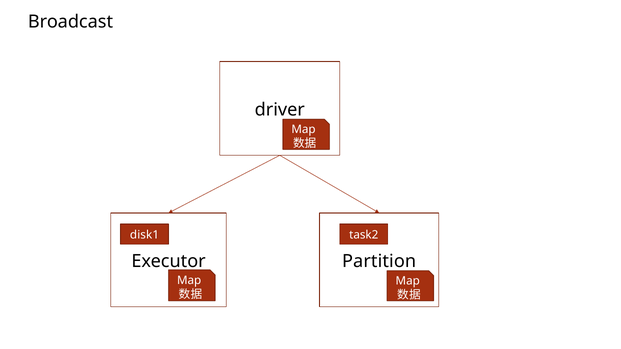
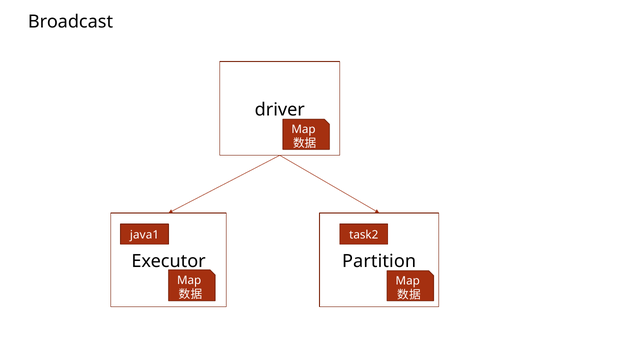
disk1: disk1 -> java1 (145, 235)
